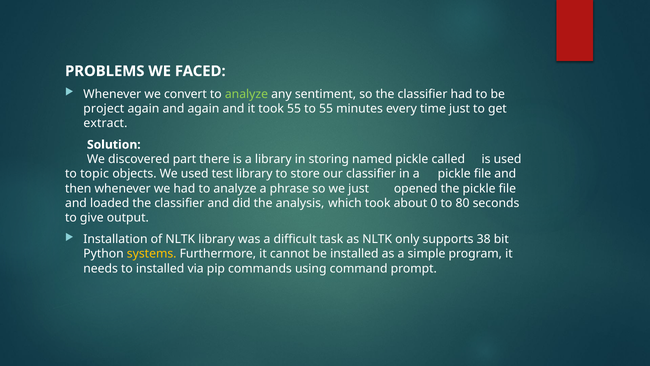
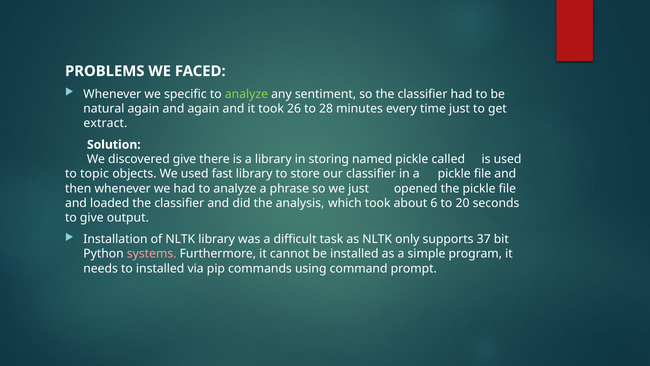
convert: convert -> specific (185, 94)
project: project -> natural (104, 109)
took 55: 55 -> 26 (294, 109)
to 55: 55 -> 28 (326, 109)
discovered part: part -> give (185, 159)
test: test -> fast (222, 174)
0: 0 -> 6 (434, 203)
80: 80 -> 20 (463, 203)
38: 38 -> 37 (484, 239)
systems colour: yellow -> pink (152, 254)
